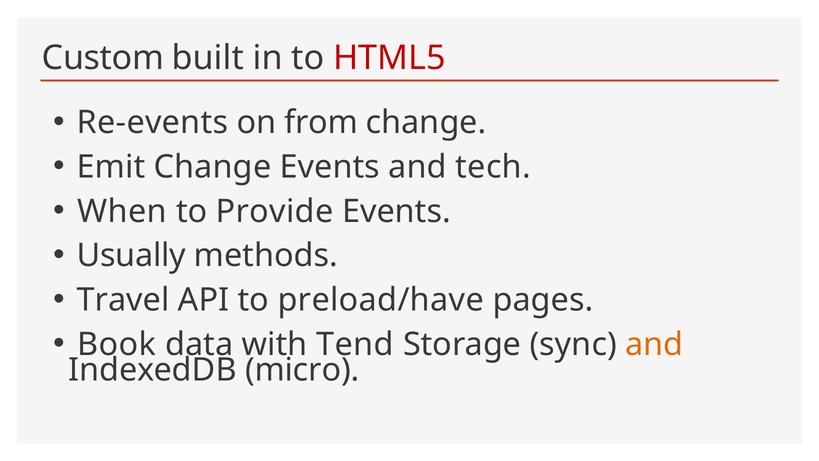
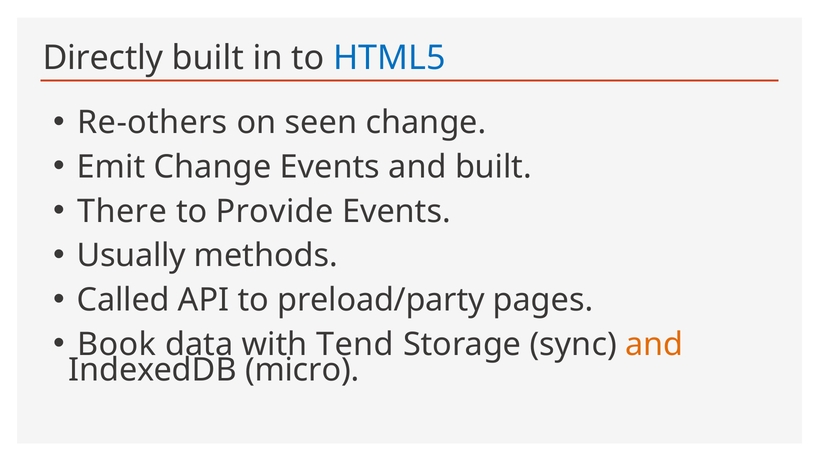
Custom: Custom -> Directly (103, 58)
HTML5 colour: red -> blue (389, 58)
Re-events: Re-events -> Re-others (152, 122)
from: from -> seen (321, 122)
and tech: tech -> built (493, 167)
When: When -> There (122, 211)
Travel: Travel -> Called (123, 300)
preload/have: preload/have -> preload/party (381, 300)
